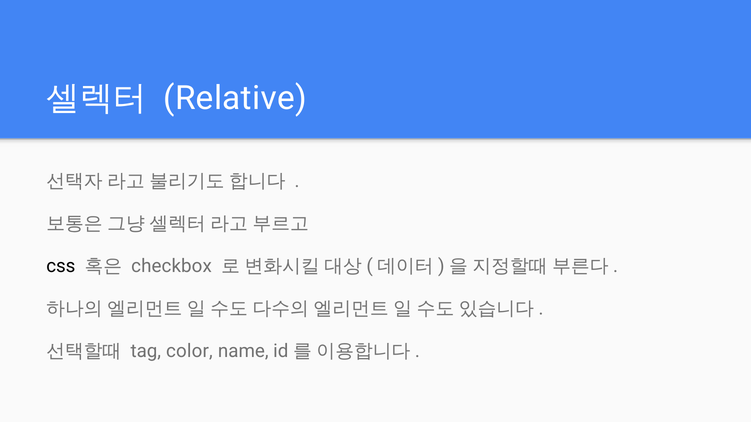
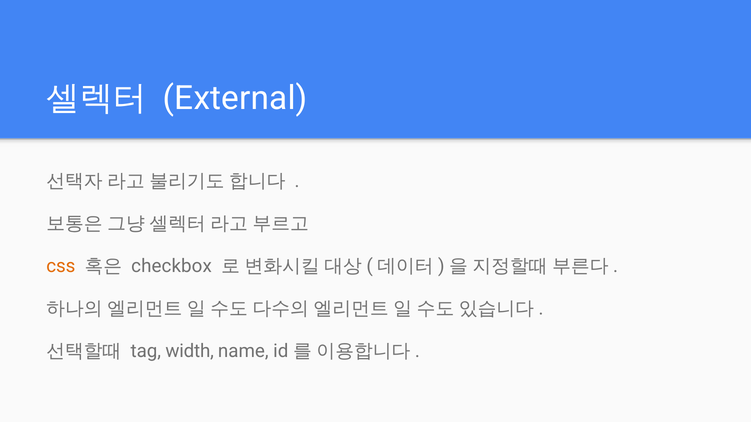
Relative: Relative -> External (235, 99)
css colour: black -> orange (61, 266)
color: color -> width (190, 351)
